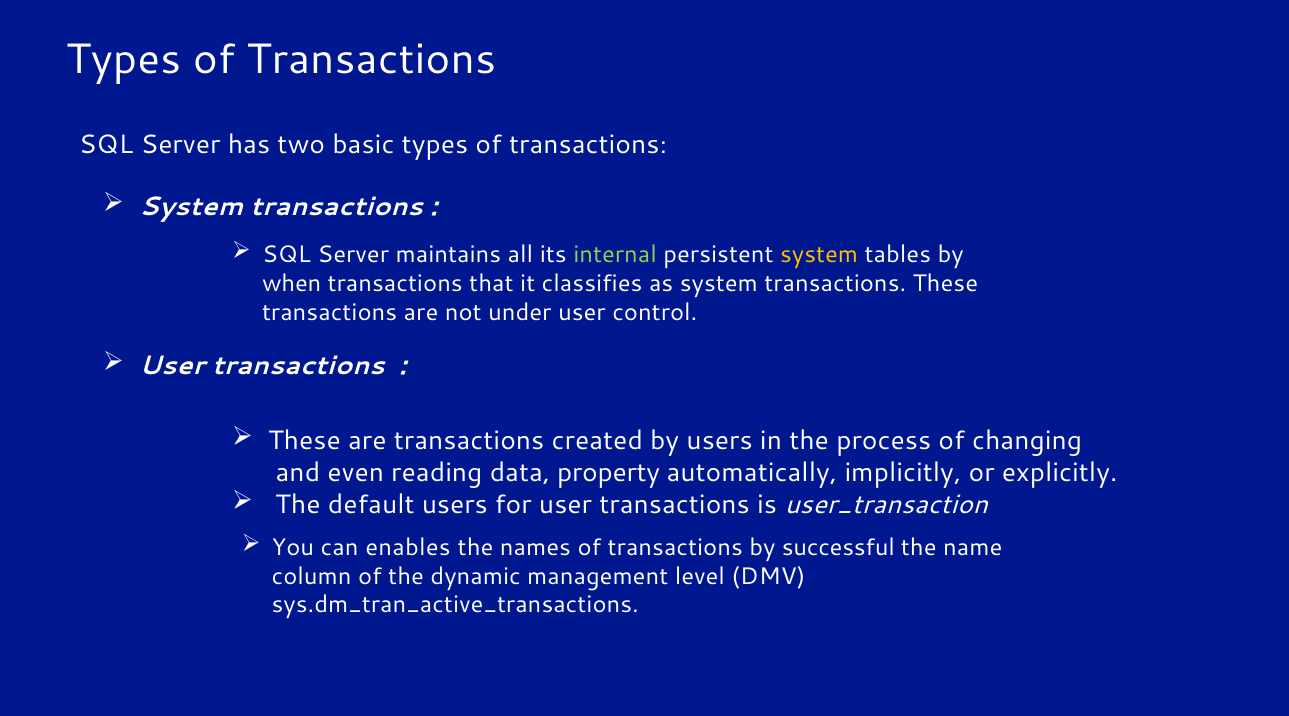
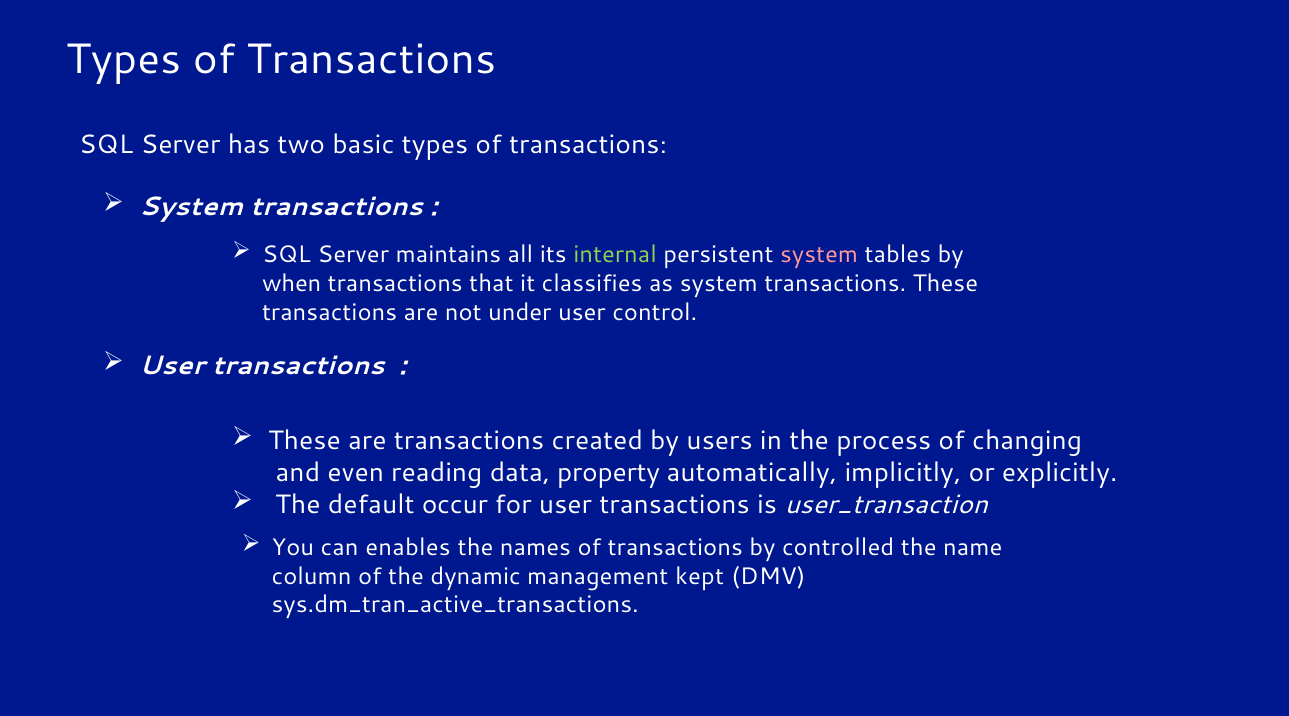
system colour: yellow -> pink (819, 255)
default users: users -> occur (455, 505)
successful: successful -> controlled (838, 548)
level: level -> kept (700, 576)
